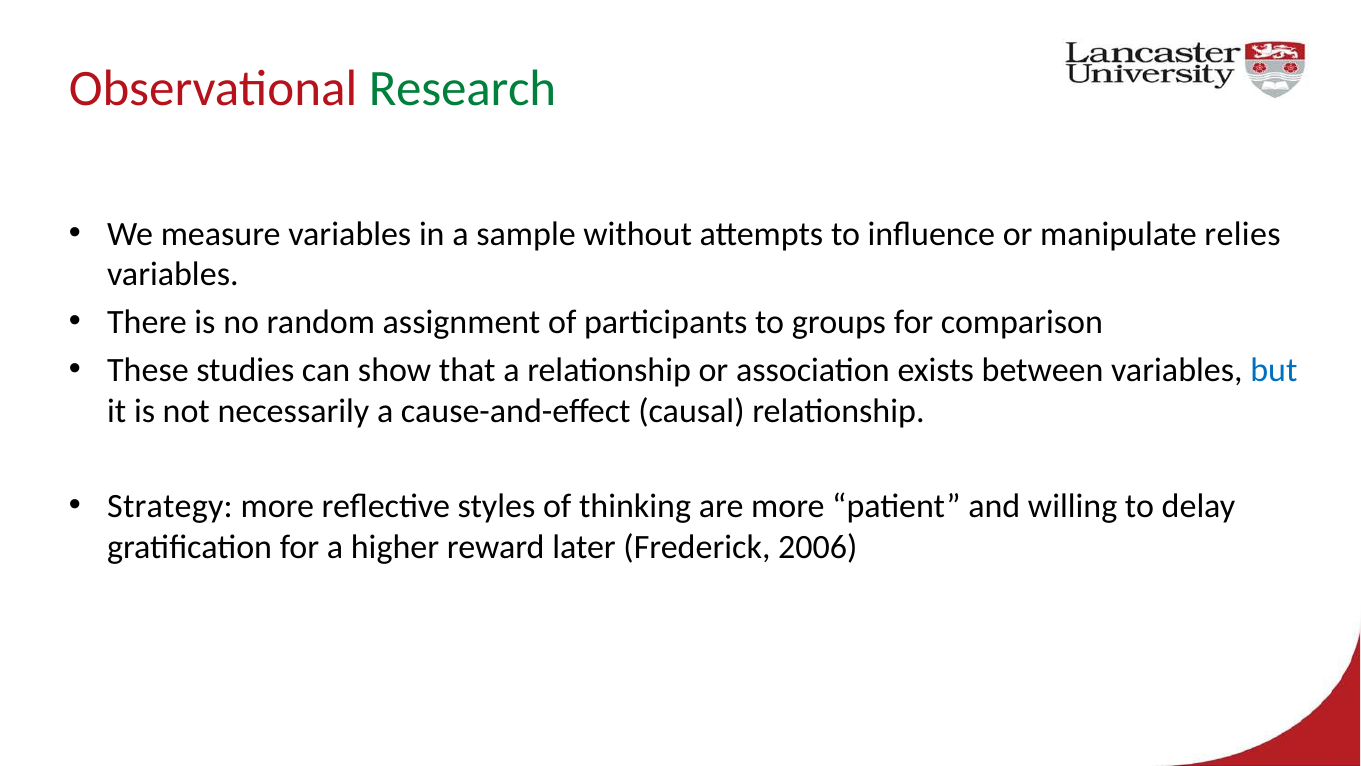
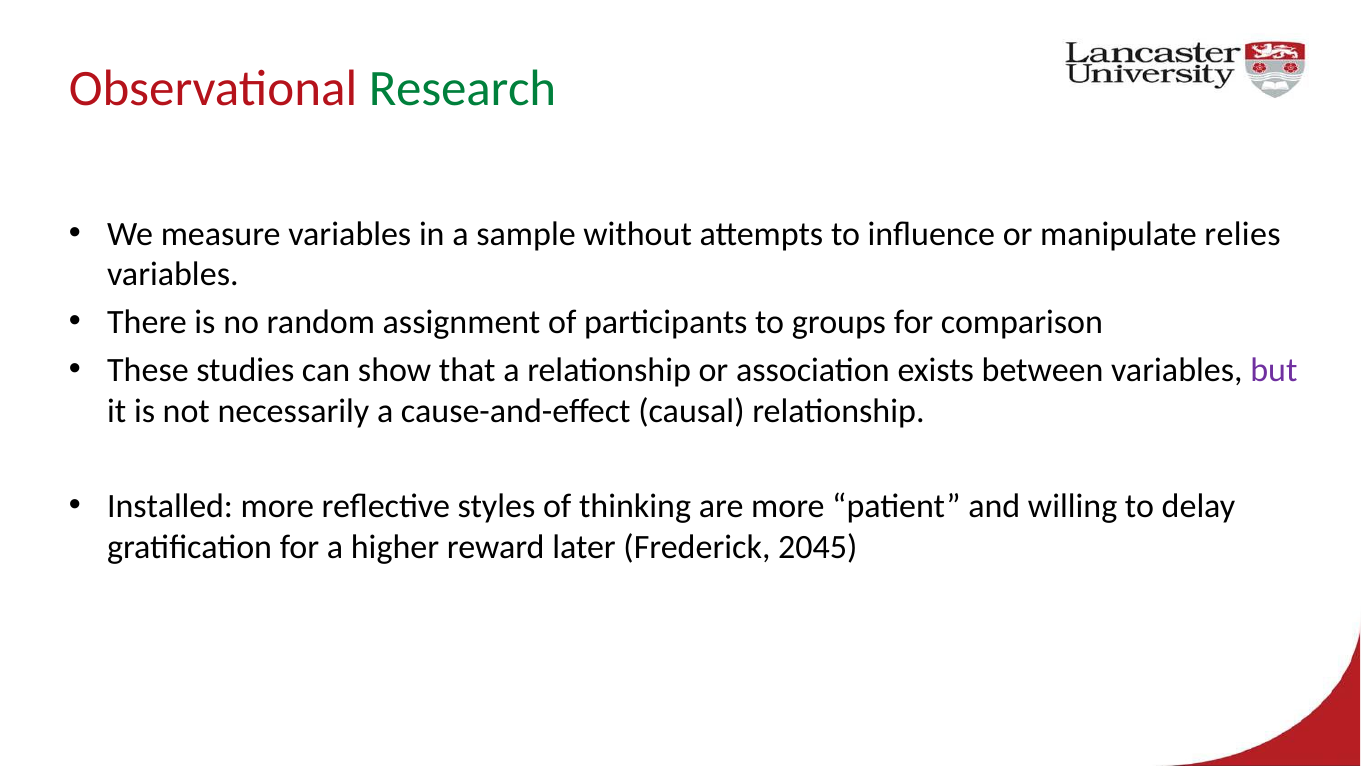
but colour: blue -> purple (1274, 370)
Strategy: Strategy -> Installed (170, 506)
2006: 2006 -> 2045 (818, 547)
